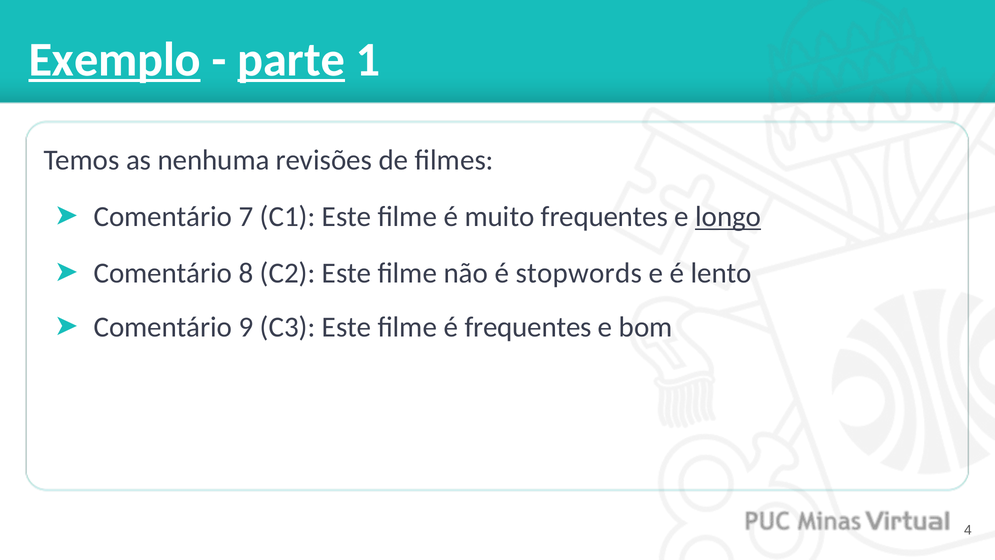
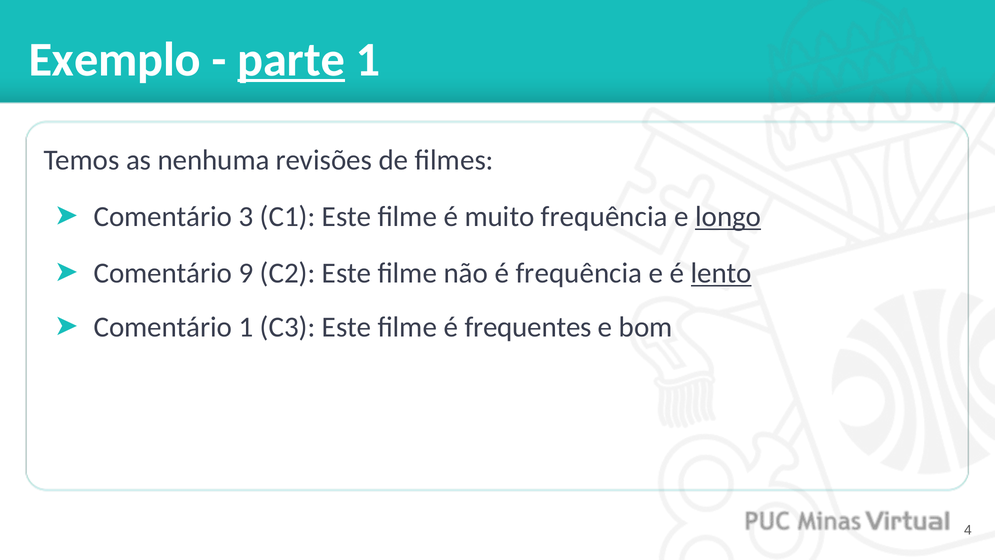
Exemplo underline: present -> none (115, 60)
7: 7 -> 3 (246, 217)
muito frequentes: frequentes -> frequência (604, 217)
8: 8 -> 9 (246, 273)
é stopwords: stopwords -> frequência (579, 273)
lento underline: none -> present (721, 273)
Comentário 9: 9 -> 1 (246, 327)
